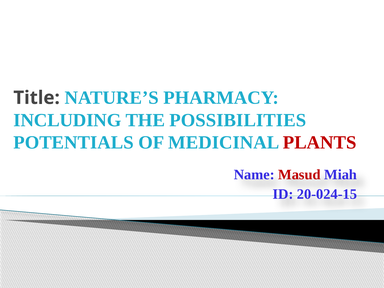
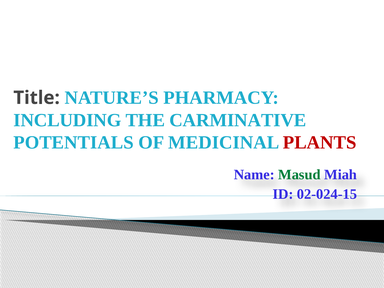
POSSIBILITIES: POSSIBILITIES -> CARMINATIVE (238, 120)
Masud colour: red -> green (299, 175)
20-024-15: 20-024-15 -> 02-024-15 (327, 194)
